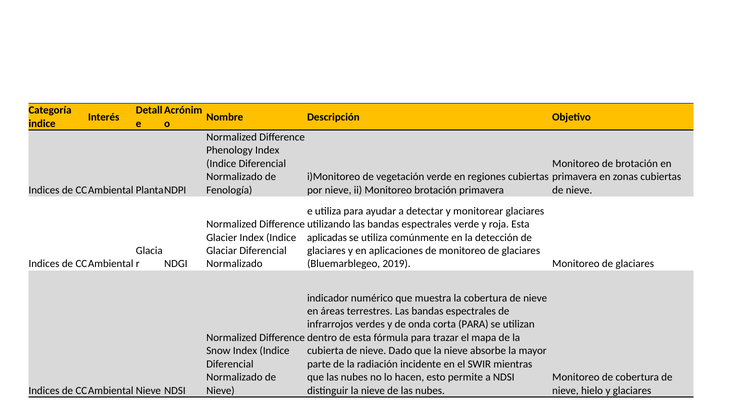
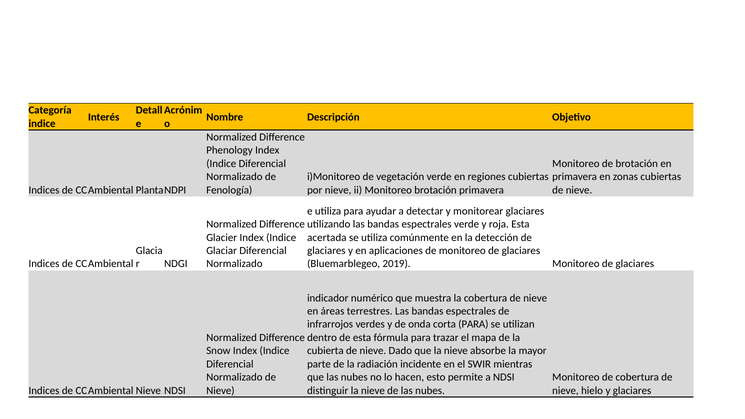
aplicadas: aplicadas -> acertada (327, 237)
